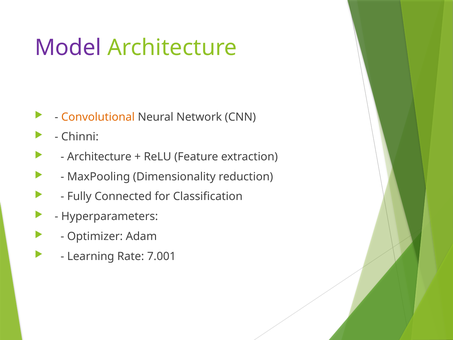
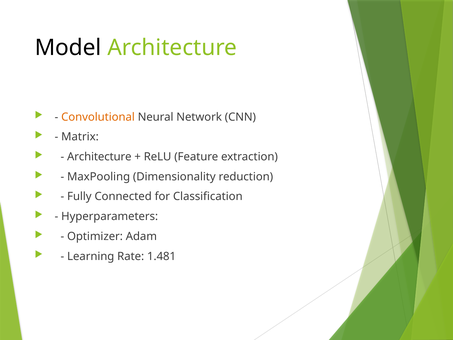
Model colour: purple -> black (68, 48)
Chinni: Chinni -> Matrix (80, 137)
7.001: 7.001 -> 1.481 (162, 256)
